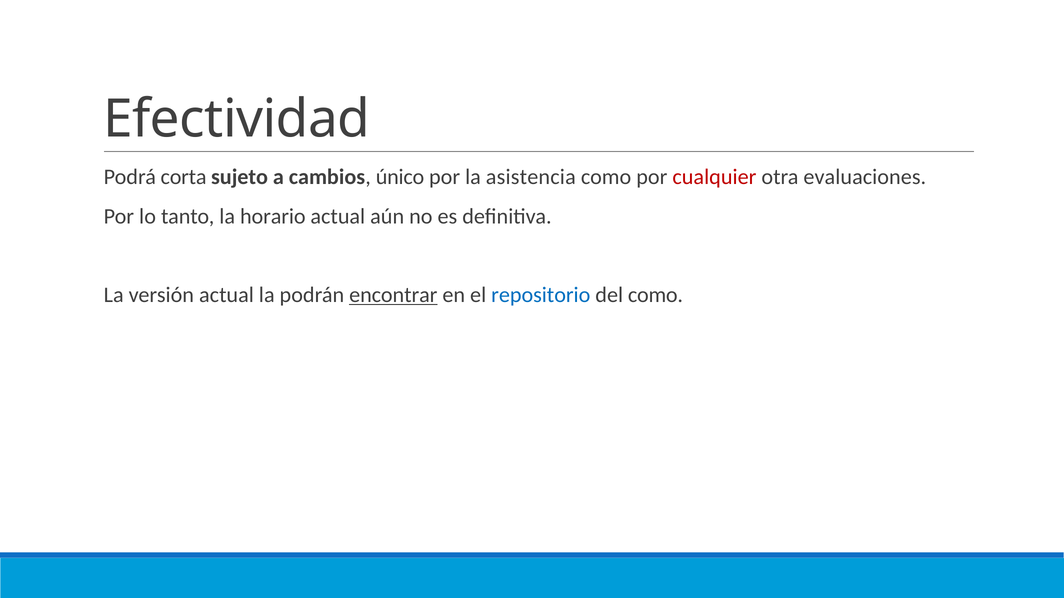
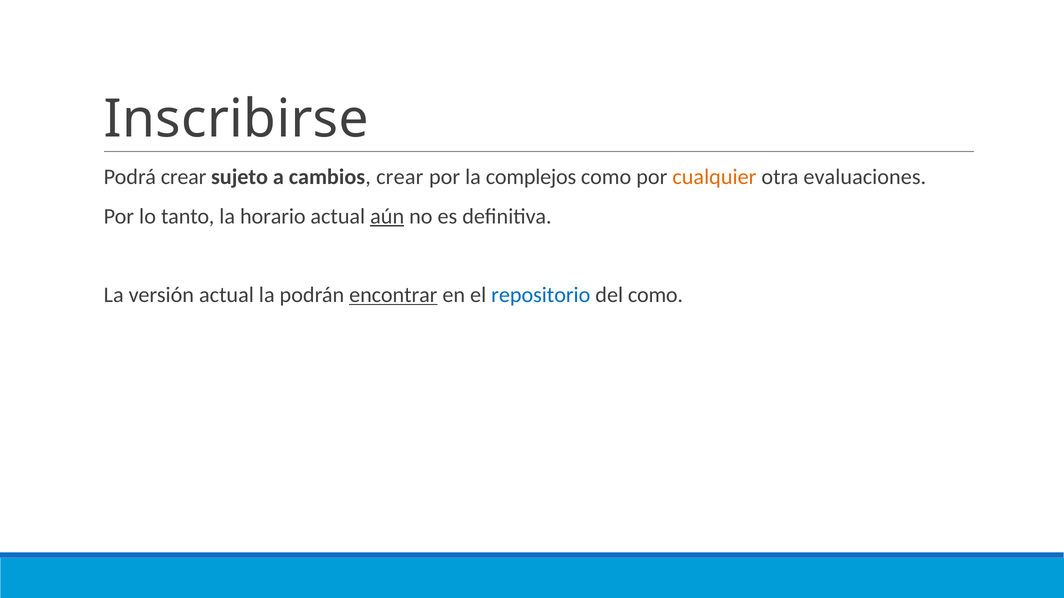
Efectividad: Efectividad -> Inscribirse (236, 119)
Podrá corta: corta -> crear (184, 177)
cambios único: único -> crear (400, 177)
asistencia: asistencia -> complejos (531, 177)
cualquier colour: red -> orange (714, 177)
aún underline: none -> present (387, 216)
